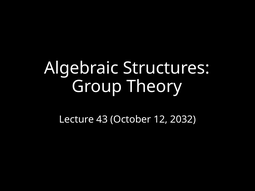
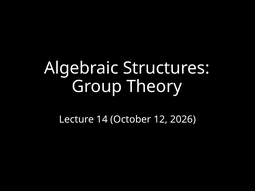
43: 43 -> 14 (102, 119)
2032: 2032 -> 2026 (183, 119)
